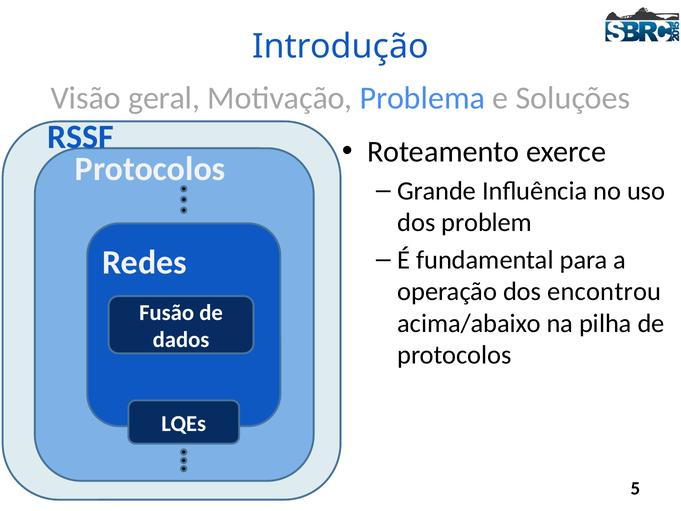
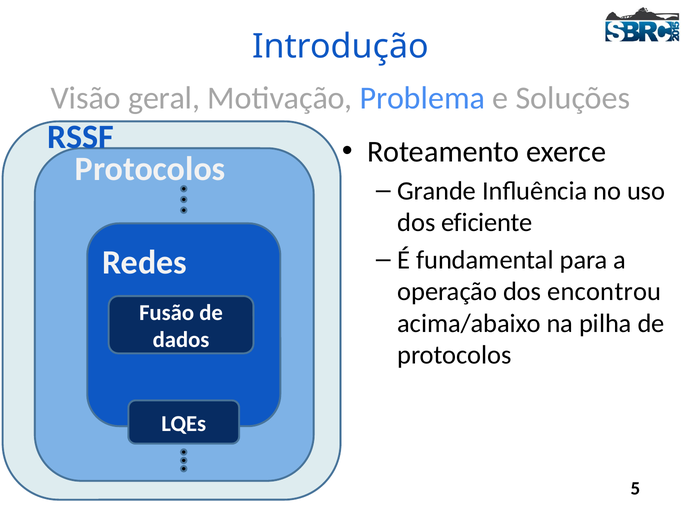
problem: problem -> eficiente (487, 223)
